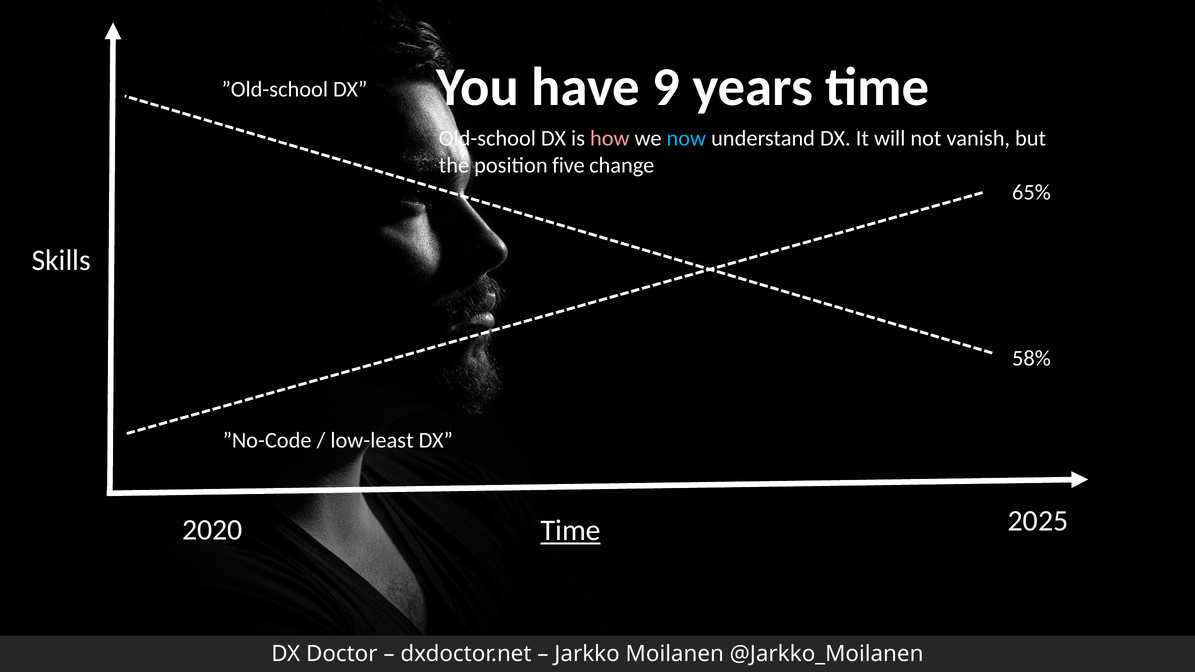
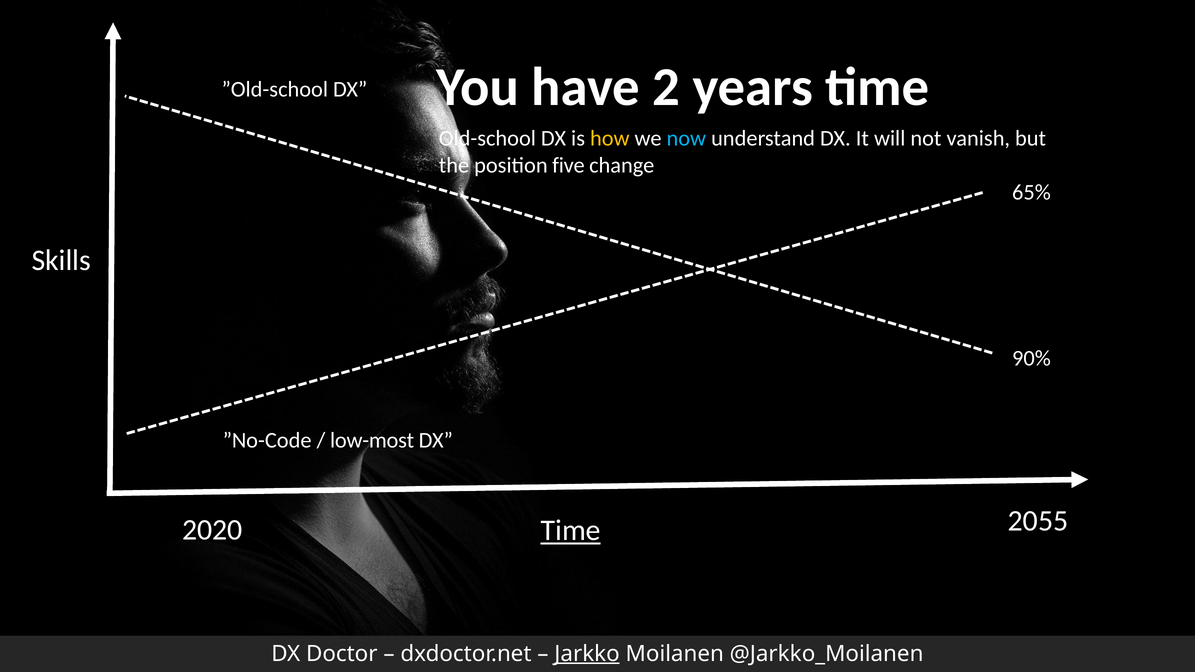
9: 9 -> 2 (666, 87)
how colour: pink -> yellow (610, 139)
58%: 58% -> 90% (1031, 359)
low-least: low-least -> low-most (372, 441)
2025: 2025 -> 2055 (1038, 521)
Jarkko underline: none -> present (587, 654)
